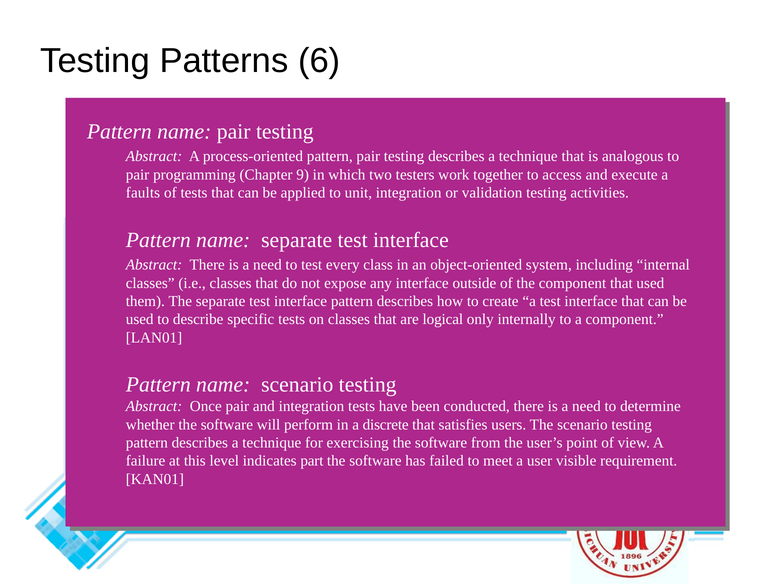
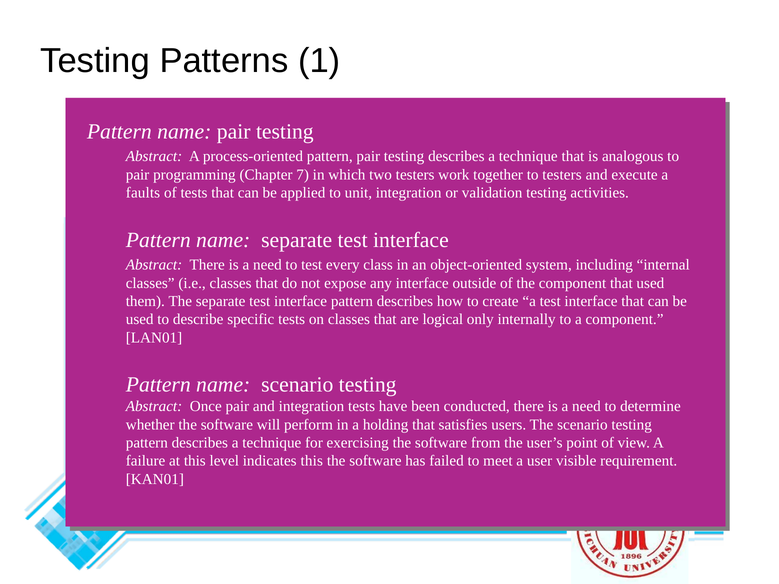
6: 6 -> 1 (319, 61)
9: 9 -> 7 (303, 175)
to access: access -> testers (562, 175)
discrete: discrete -> holding (386, 425)
indicates part: part -> this (312, 461)
